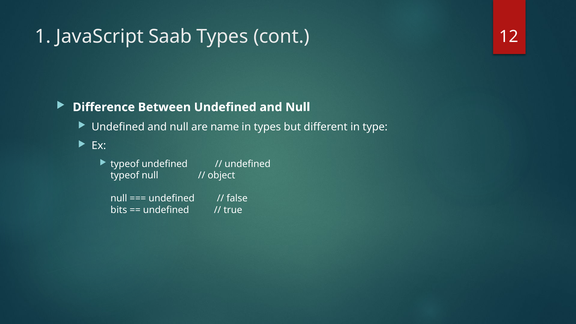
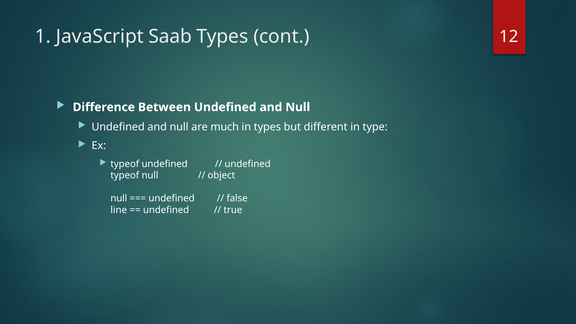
name: name -> much (225, 127)
bits: bits -> line (119, 210)
